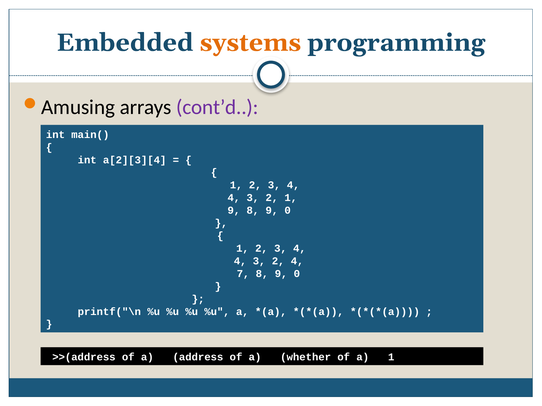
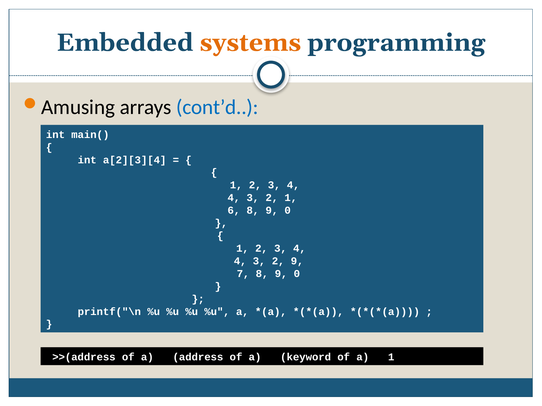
cont’d colour: purple -> blue (217, 107)
9: 9 -> 6 (234, 211)
2 4: 4 -> 9 (297, 261)
whether: whether -> keyword (306, 357)
